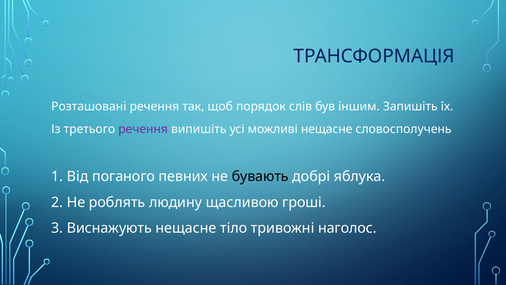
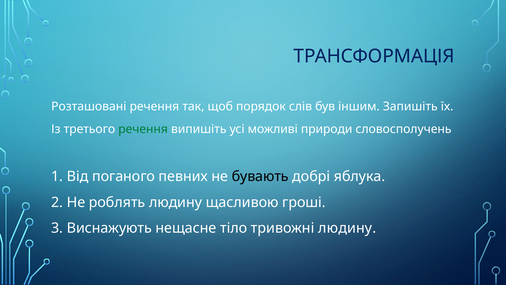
речення colour: purple -> green (143, 129)
можливі нещасне: нещасне -> природи (327, 129)
тривожні наголос: наголос -> людину (347, 228)
